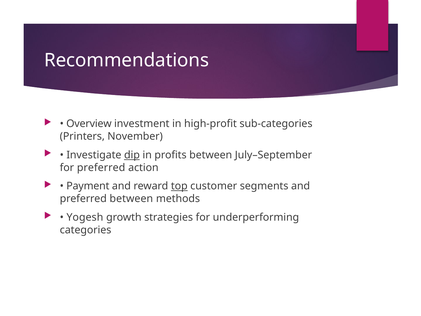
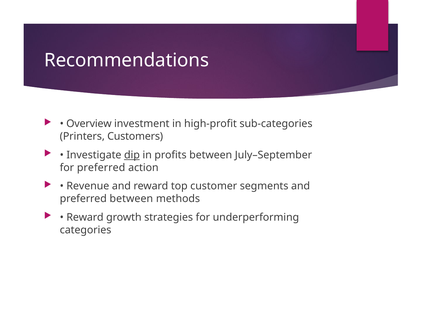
November: November -> Customers (135, 136)
Payment: Payment -> Revenue (88, 186)
top underline: present -> none (179, 186)
Yogesh: Yogesh -> Reward (85, 217)
